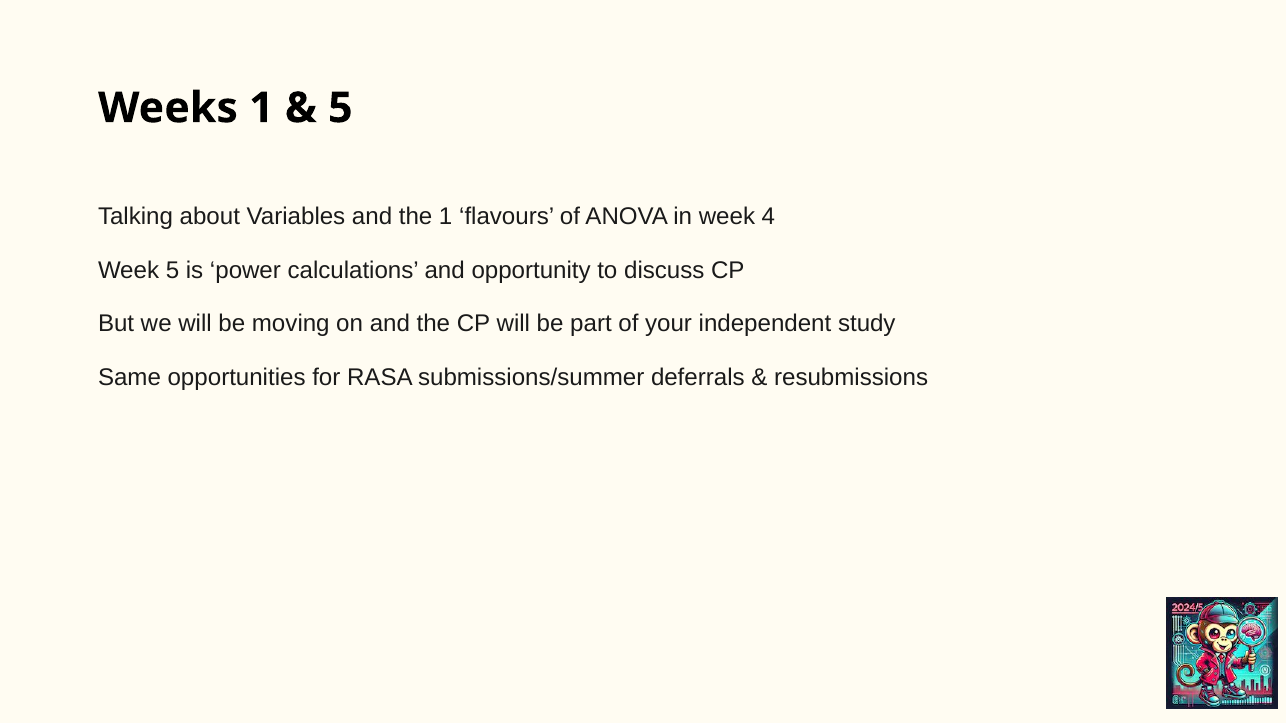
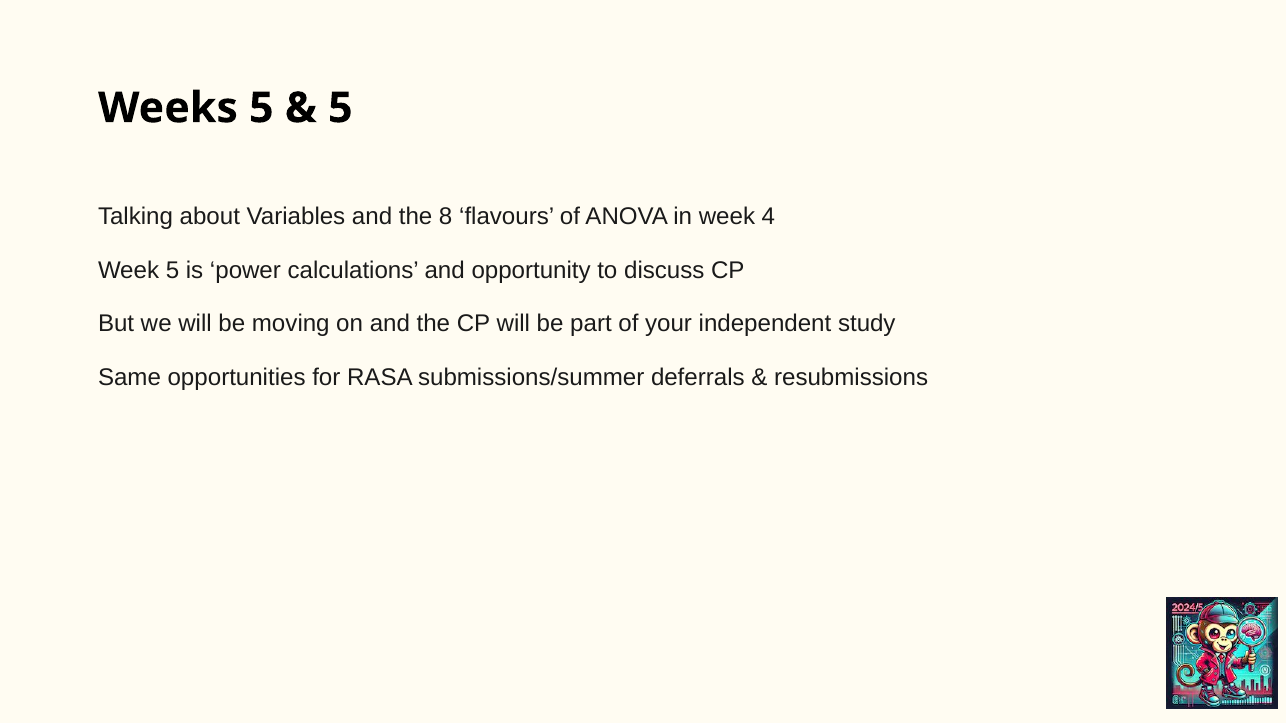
Weeks 1: 1 -> 5 (261, 108)
the 1: 1 -> 8 (446, 217)
